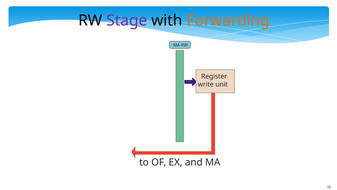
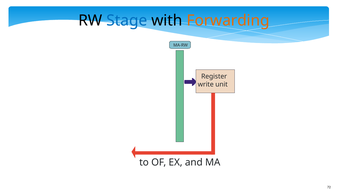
Stage colour: purple -> blue (127, 20)
